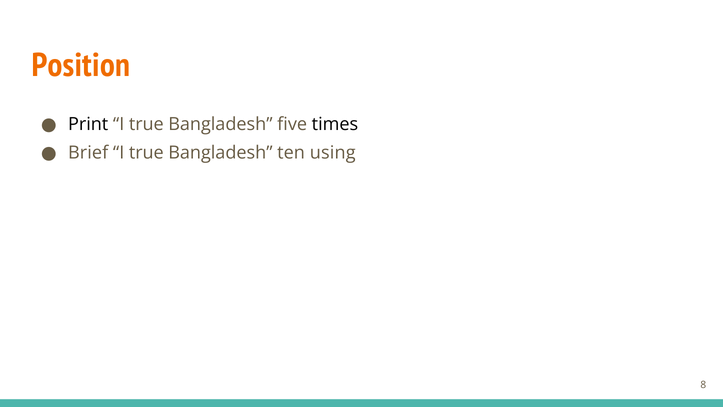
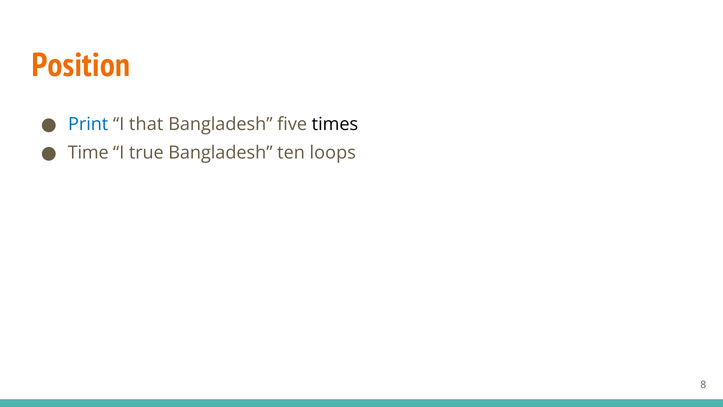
Print colour: black -> blue (88, 124)
true: true -> that (146, 124)
Brief: Brief -> Time (88, 153)
using: using -> loops (333, 153)
